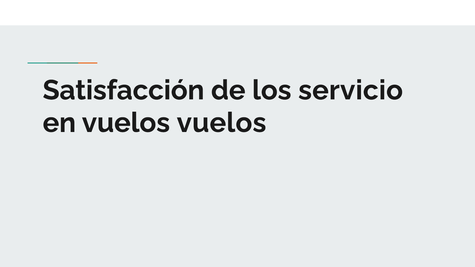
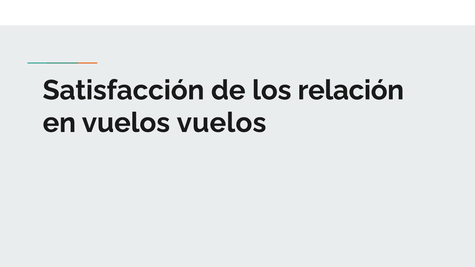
servicio: servicio -> relación (351, 90)
